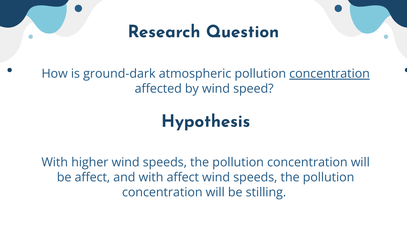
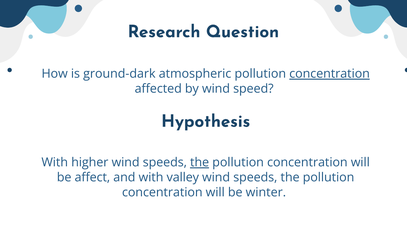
the underline: none -> present (200, 162)
with affect: affect -> valley (183, 177)
stilling: stilling -> winter (266, 192)
